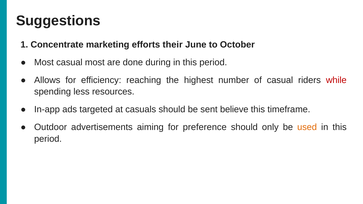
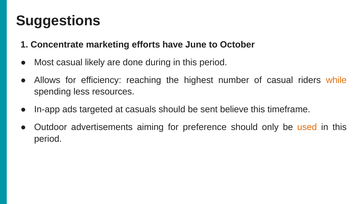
their: their -> have (173, 45)
casual most: most -> likely (95, 62)
while colour: red -> orange (336, 80)
